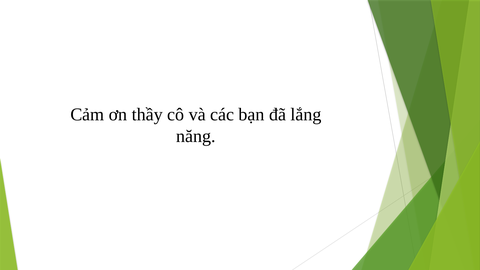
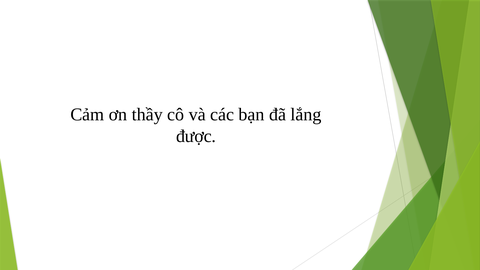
năng: năng -> được (196, 136)
